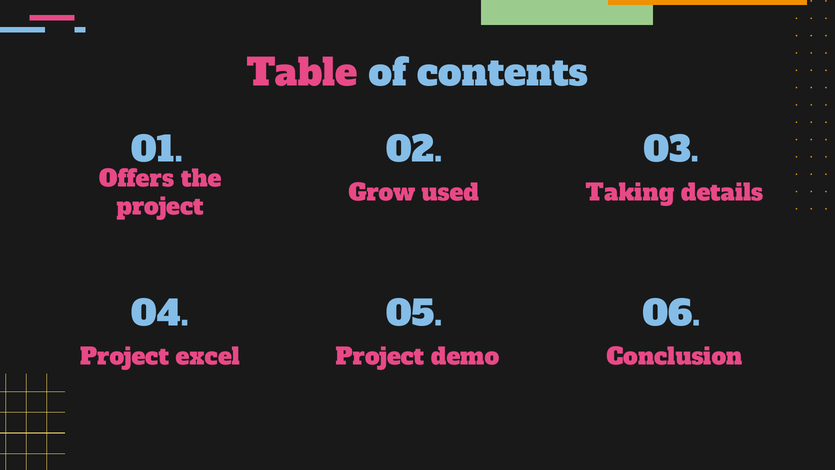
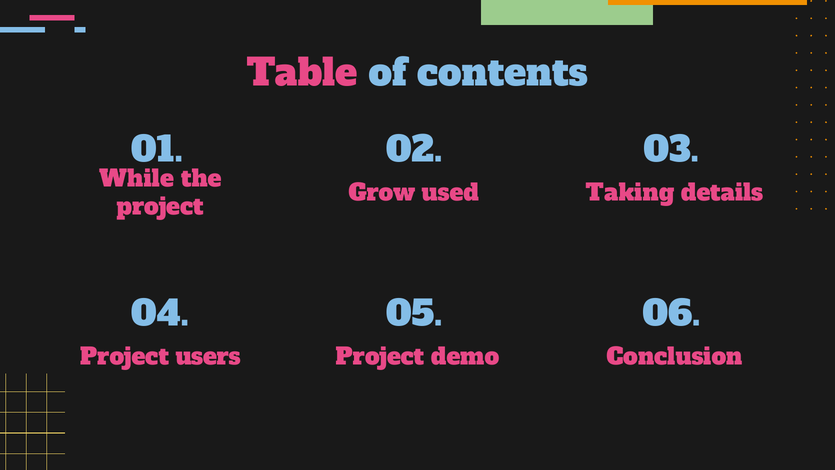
Offers: Offers -> While (137, 179)
excel: excel -> users (208, 357)
